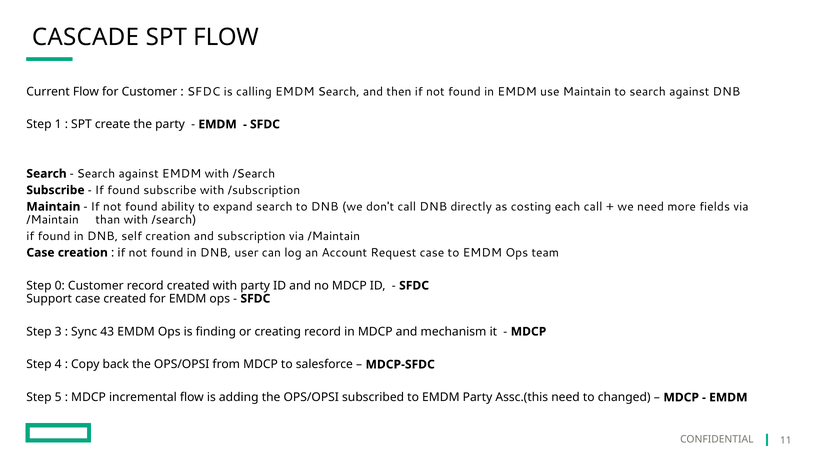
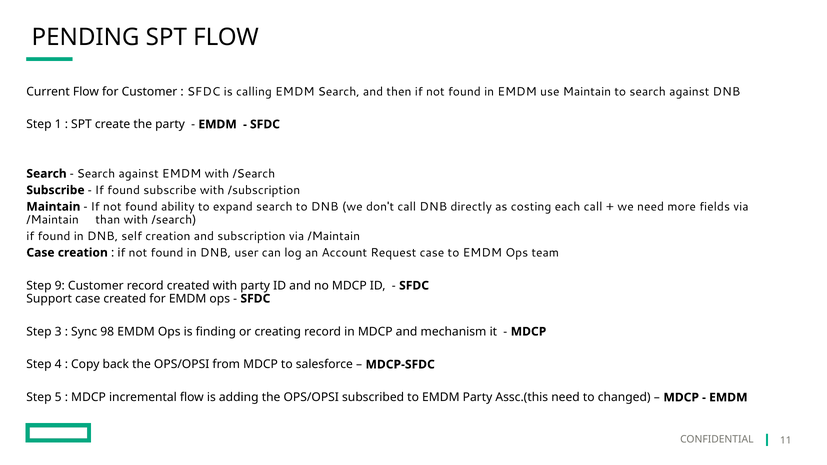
CASCADE: CASCADE -> PENDING (86, 37)
0: 0 -> 9 (60, 286)
43: 43 -> 98 (107, 332)
